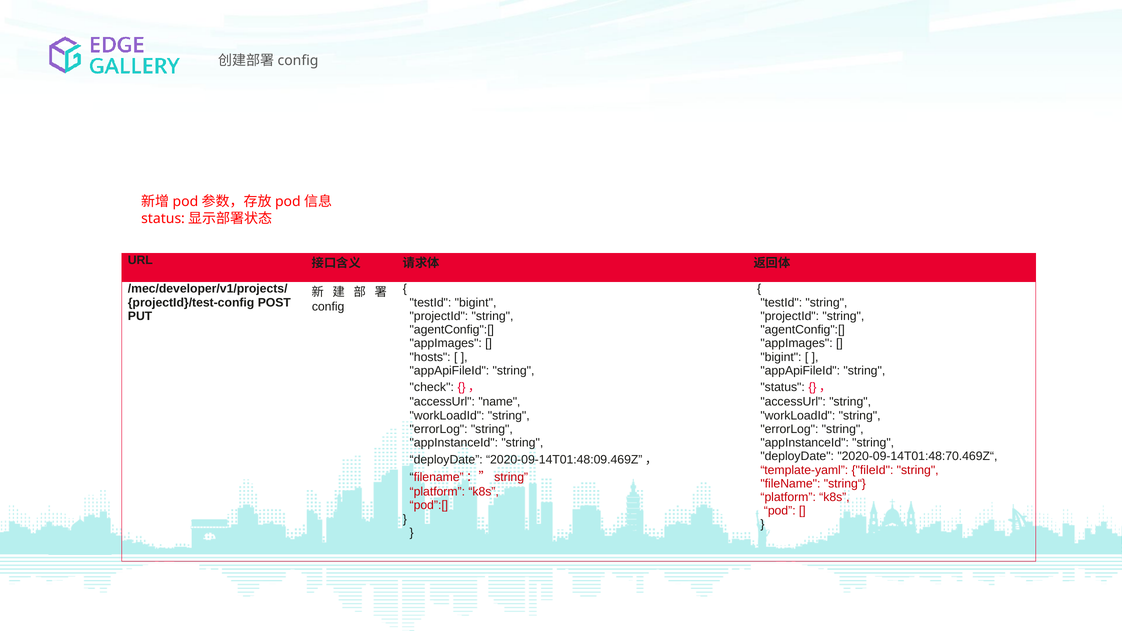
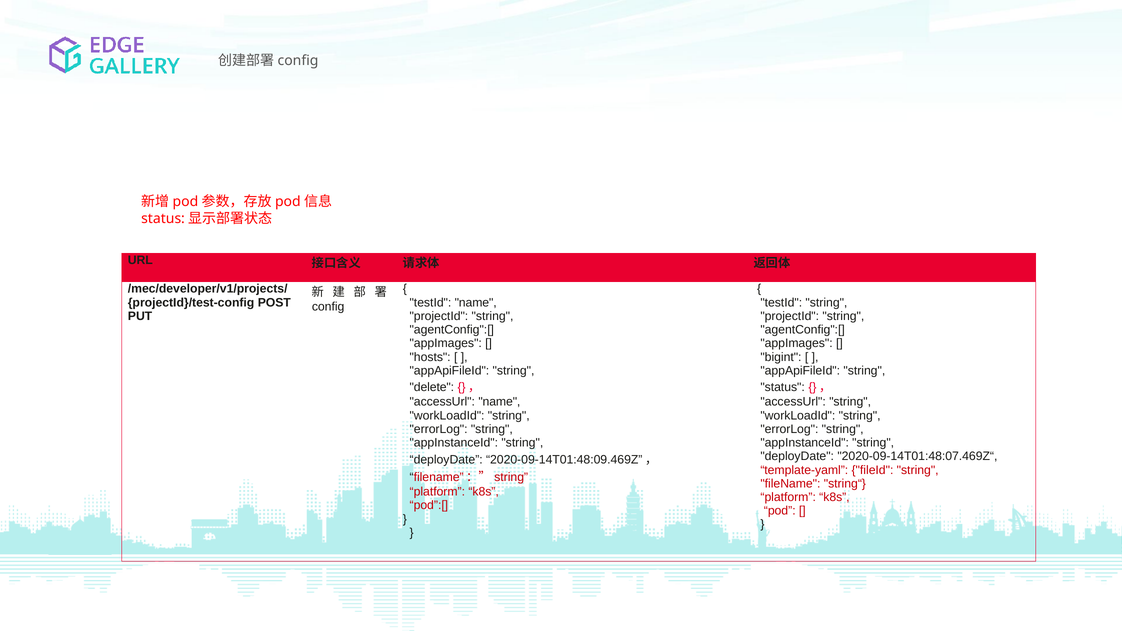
testId bigint: bigint -> name (476, 302)
check: check -> delete (432, 387)
2020-09-14T01:48:70.469Z“: 2020-09-14T01:48:70.469Z“ -> 2020-09-14T01:48:07.469Z“ (917, 456)
